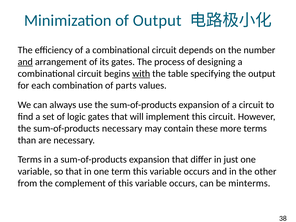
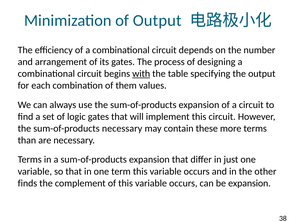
and underline: present -> none (25, 62)
parts: parts -> them (126, 86)
from: from -> finds (27, 183)
be minterms: minterms -> expansion (249, 183)
